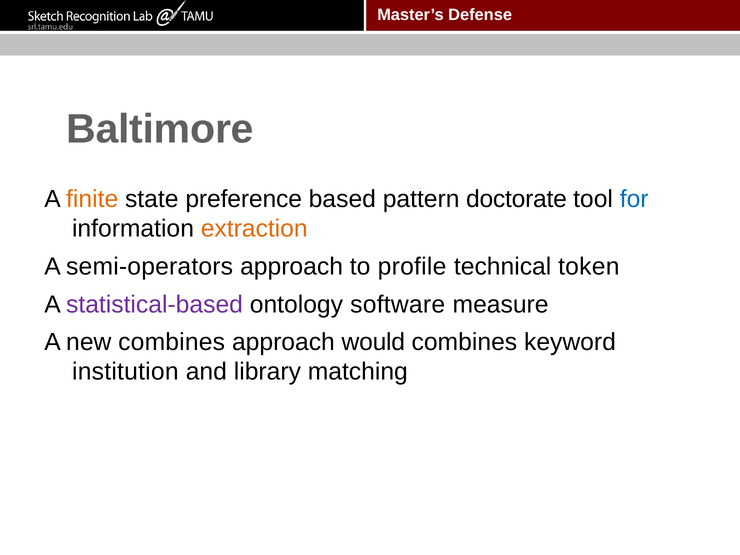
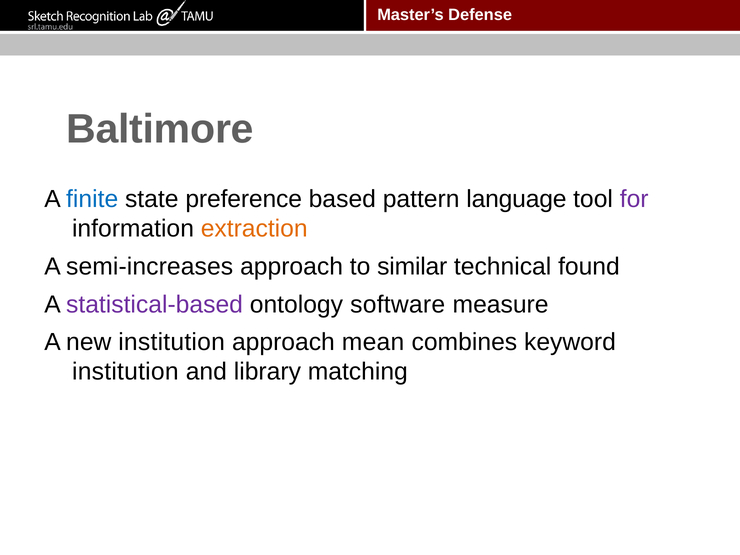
finite colour: orange -> blue (92, 199)
doctorate: doctorate -> language (516, 199)
for colour: blue -> purple (634, 199)
semi-operators: semi-operators -> semi-increases (150, 267)
profile: profile -> similar (412, 267)
token: token -> found (589, 267)
new combines: combines -> institution (172, 342)
would: would -> mean (373, 342)
